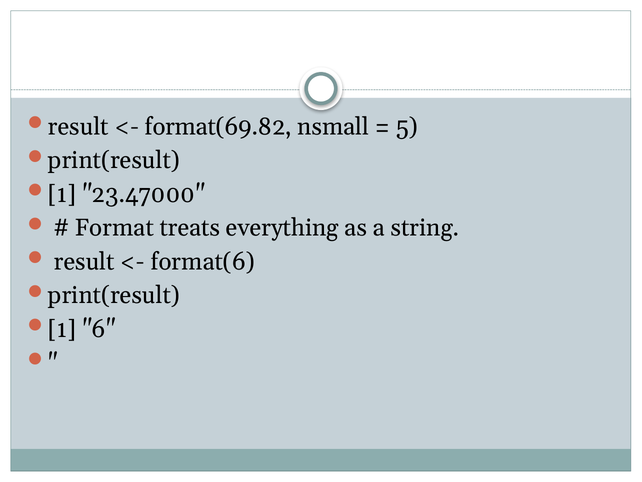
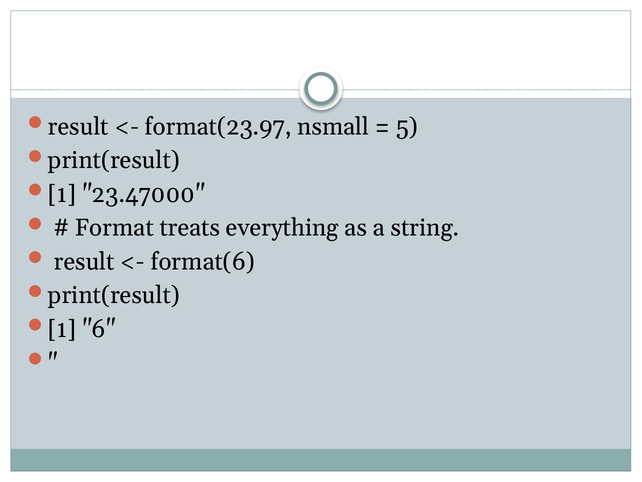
format(69.82: format(69.82 -> format(23.97 (218, 127)
